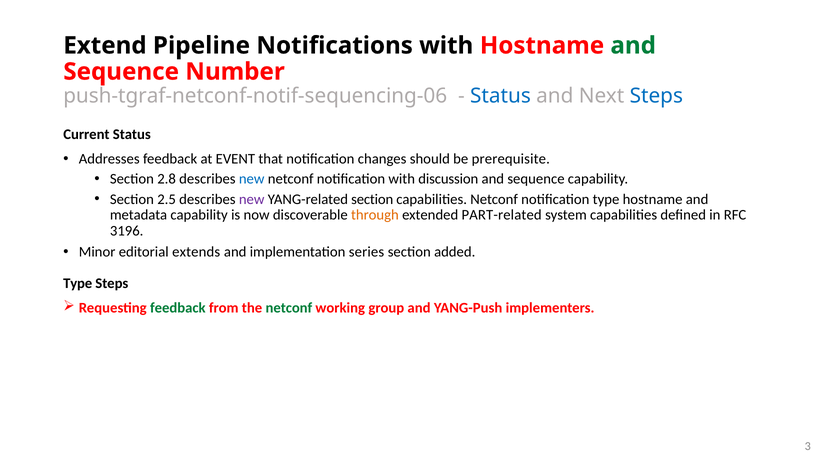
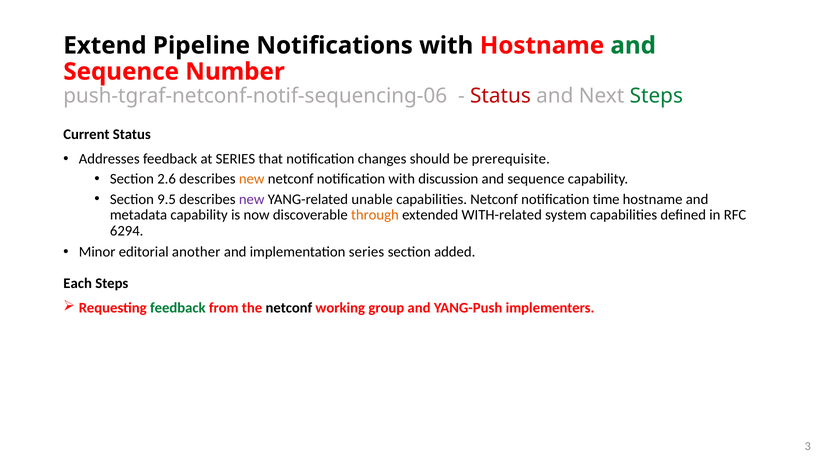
Status colour: blue -> red (500, 96)
Steps colour: blue -> green (656, 96)
at EVENT: EVENT -> SERIES (235, 159)
2.8: 2.8 -> 2.6 (167, 179)
new colour: blue -> orange (252, 179)
2.5: 2.5 -> 9.5 (167, 199)
YANG-related section: section -> unable (372, 199)
notification type: type -> time (606, 199)
PART-related: PART-related -> WITH-related (502, 215)
3196: 3196 -> 6294 (127, 231)
extends: extends -> another (196, 252)
Type: Type -> Each (78, 283)
netconf colour: green -> black (289, 308)
